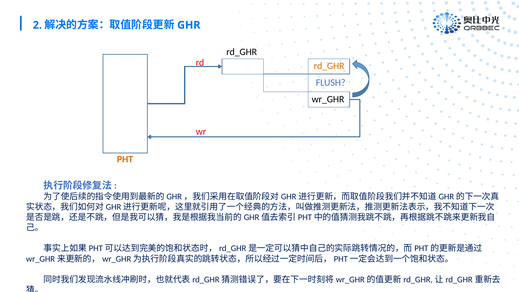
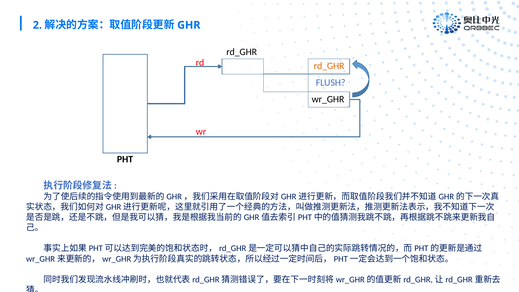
PHT colour: orange -> black (125, 159)
